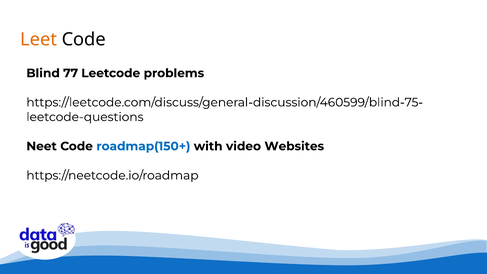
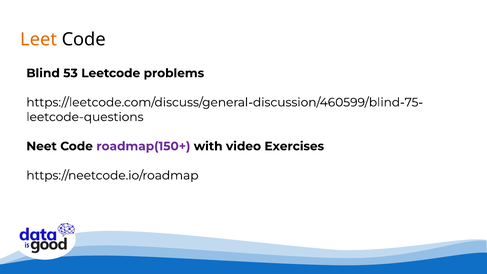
77: 77 -> 53 (71, 73)
roadmap(150+ colour: blue -> purple (143, 146)
Websites: Websites -> Exercises (294, 146)
